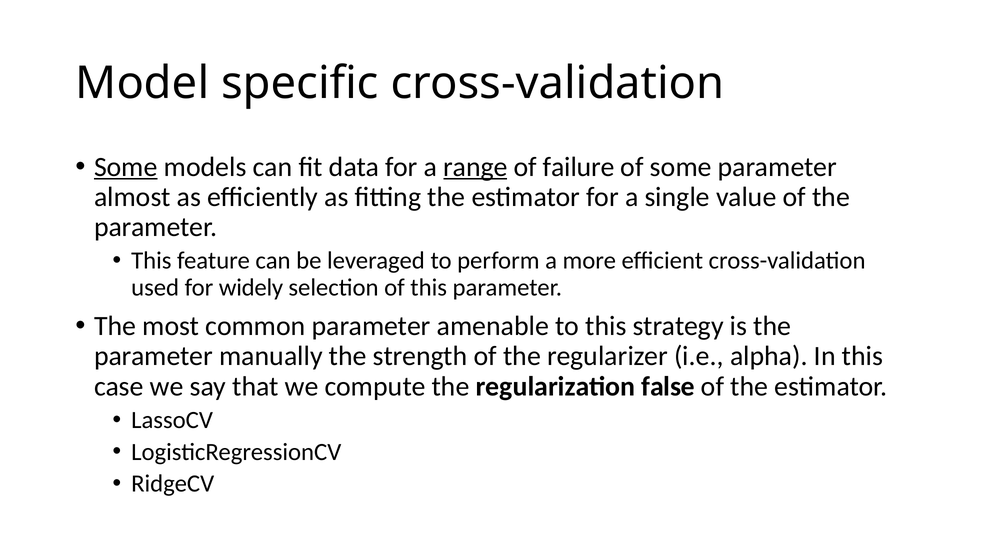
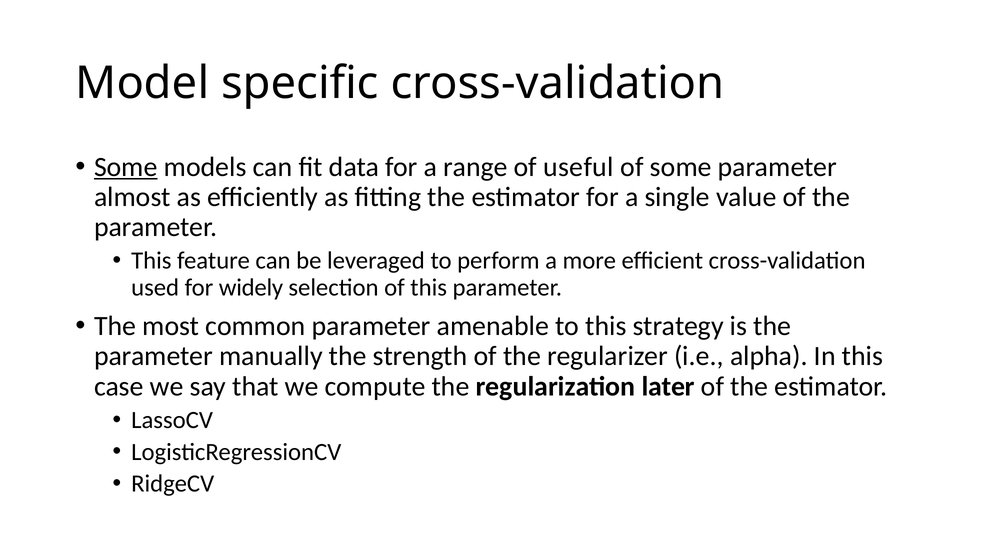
range underline: present -> none (475, 167)
failure: failure -> useful (578, 167)
false: false -> later (668, 386)
